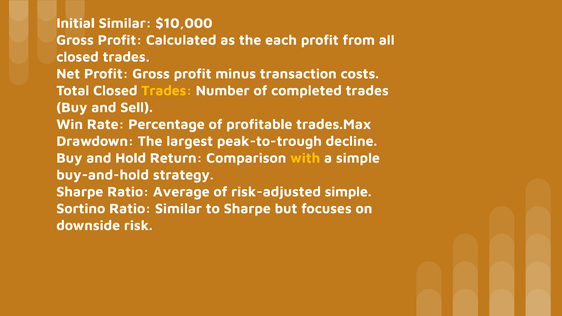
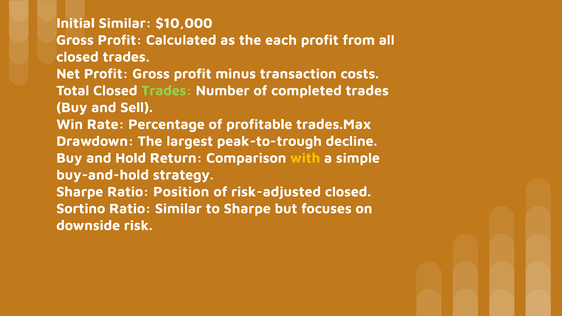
Trades colour: yellow -> light green (167, 91)
Average: Average -> Position (181, 192)
risk-adjusted simple: simple -> closed (348, 192)
